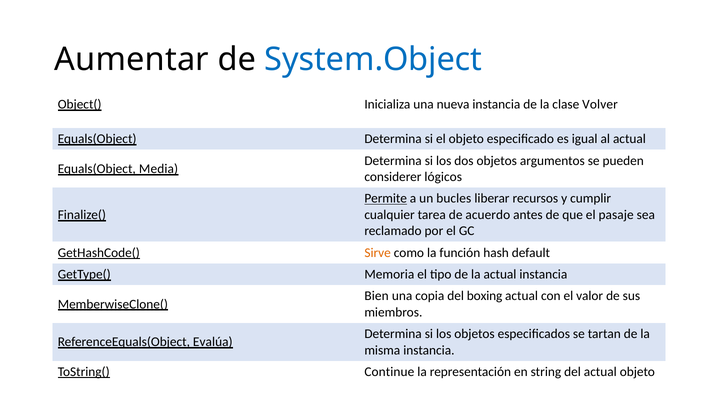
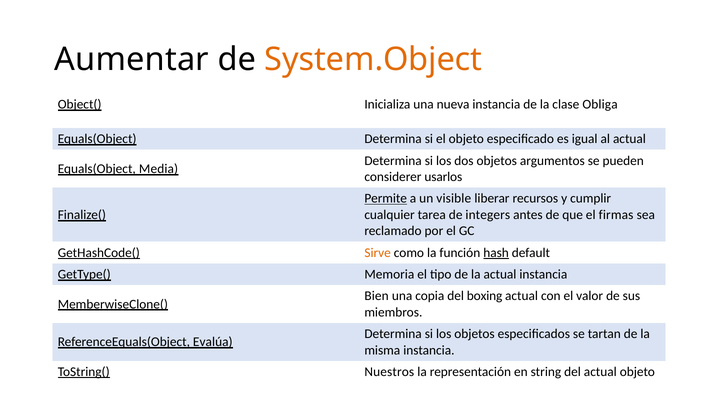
System.Object colour: blue -> orange (373, 60)
Volver: Volver -> Obliga (600, 105)
lógicos: lógicos -> usarlos (443, 177)
bucles: bucles -> visible (454, 199)
acuerdo: acuerdo -> integers (488, 215)
pasaje: pasaje -> firmas (616, 215)
hash underline: none -> present (496, 253)
Continue: Continue -> Nuestros (389, 372)
